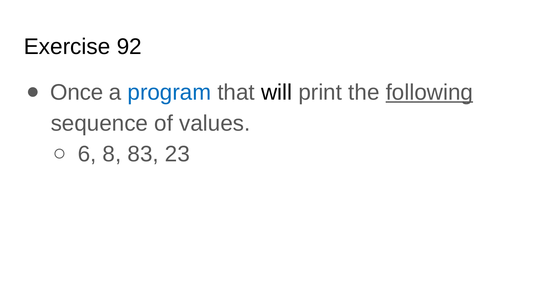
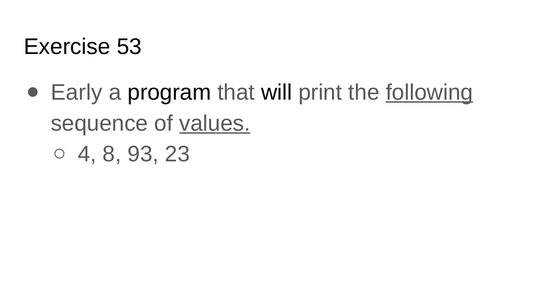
92: 92 -> 53 (129, 47)
Once: Once -> Early (77, 92)
program colour: blue -> black (169, 92)
values underline: none -> present (215, 123)
6: 6 -> 4 (87, 154)
83: 83 -> 93 (143, 154)
